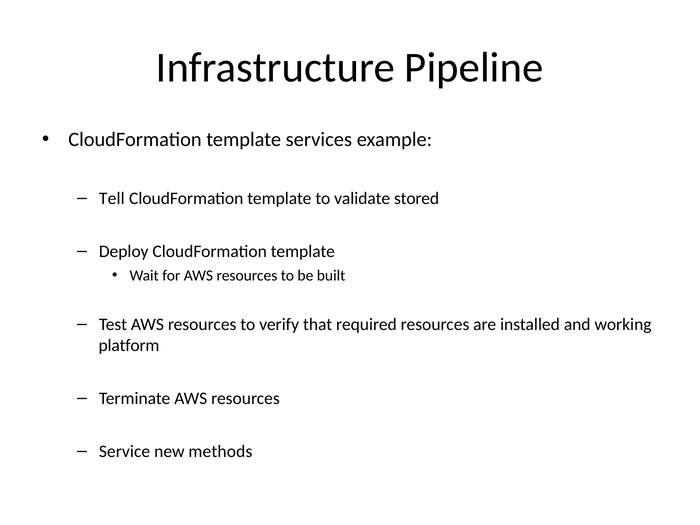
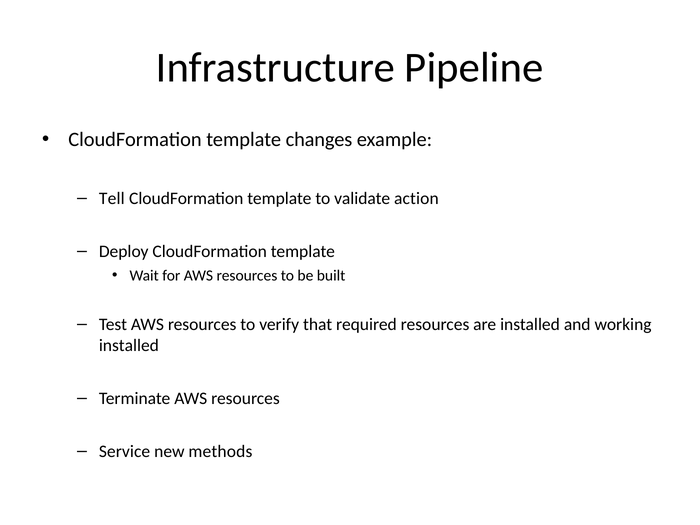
services: services -> changes (319, 140)
stored: stored -> action (416, 198)
platform: platform -> installed (129, 345)
